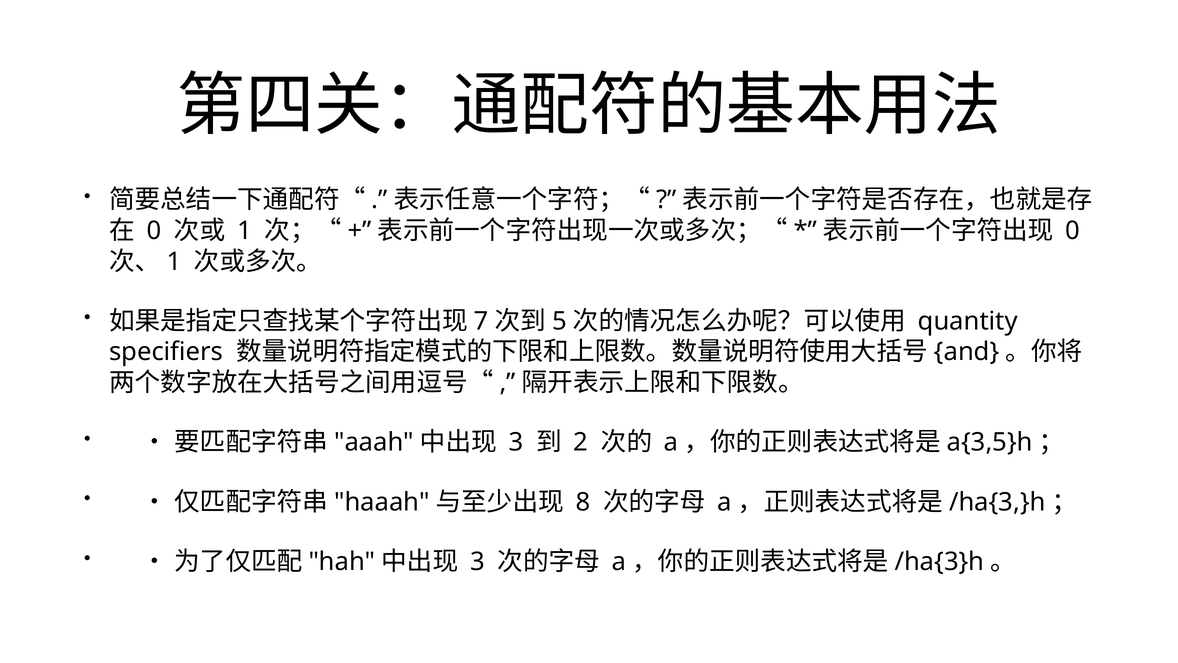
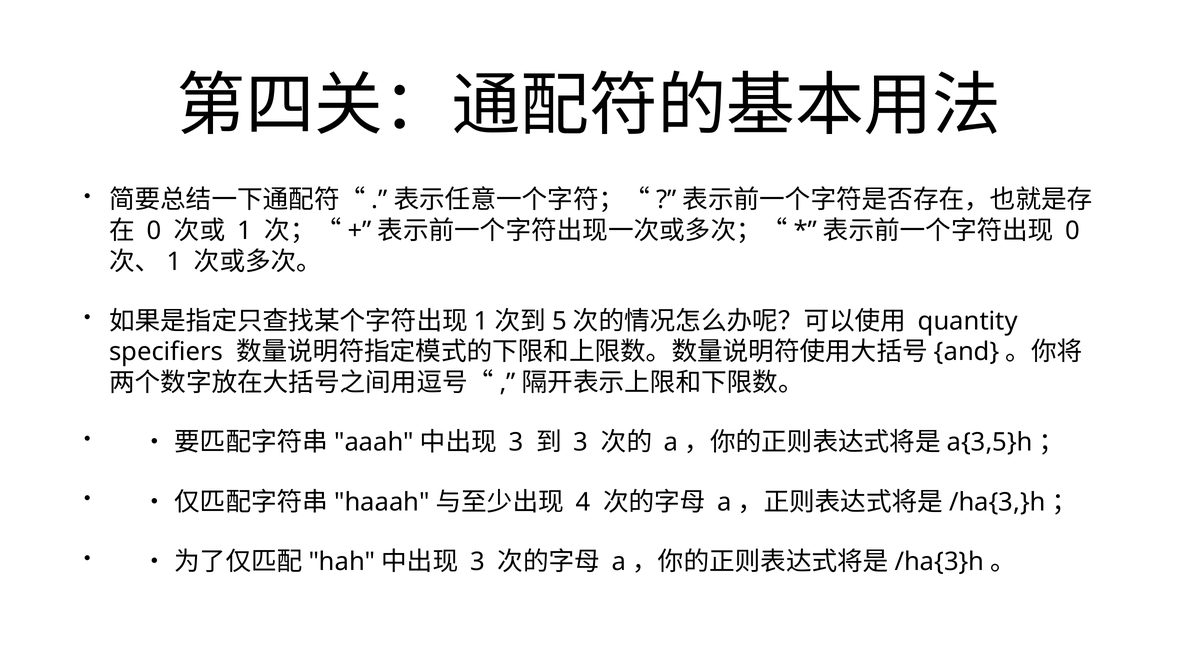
7: 7 -> 1 (481, 321)
2: 2 -> 3 (581, 442)
8: 8 -> 4 (583, 502)
